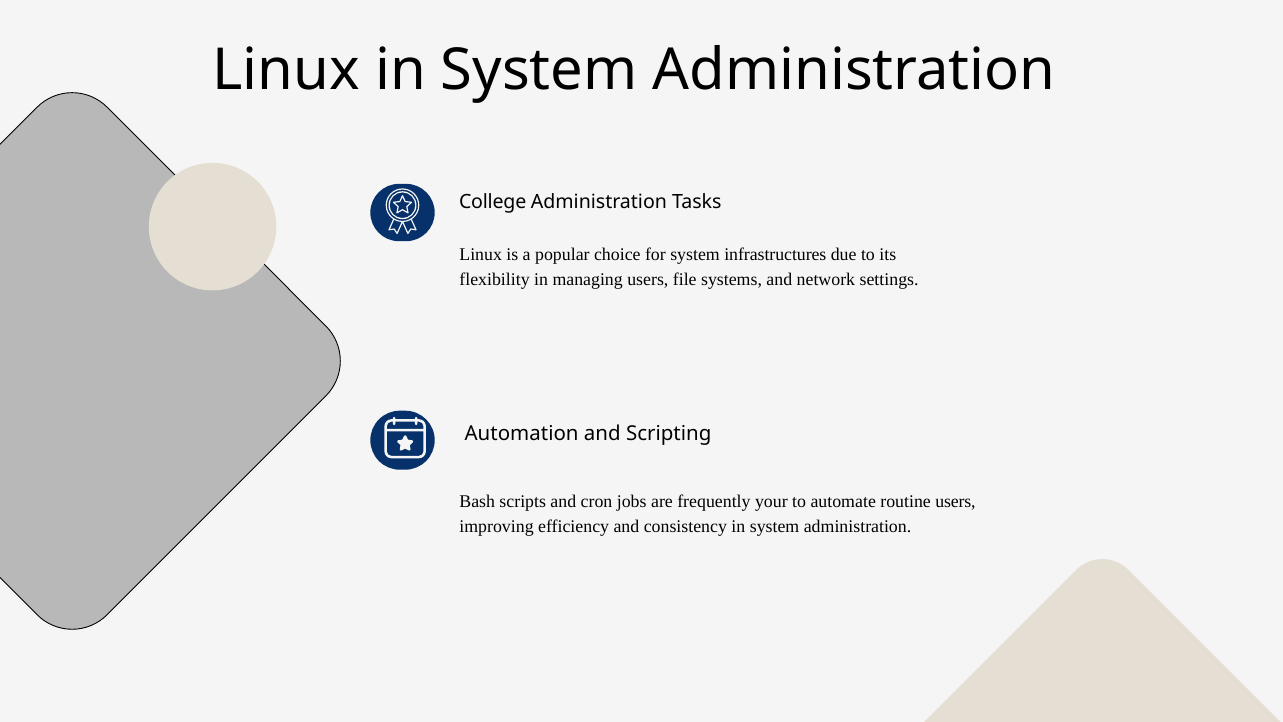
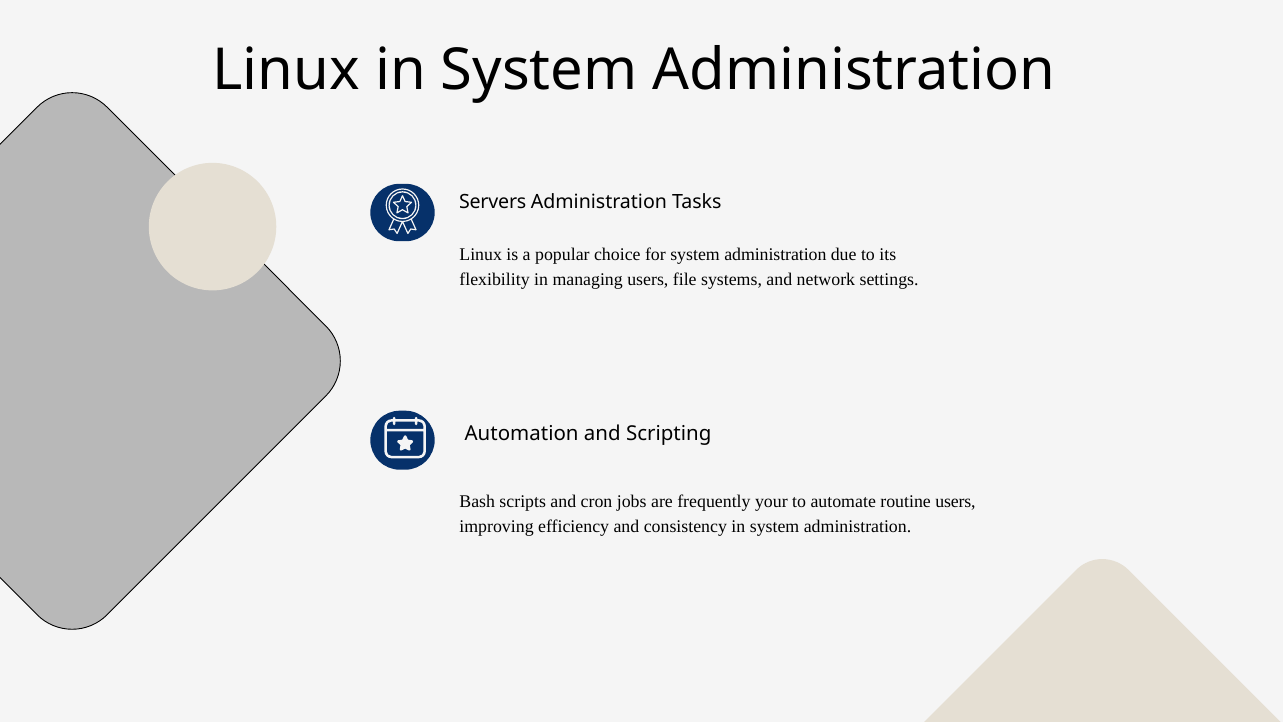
College: College -> Servers (493, 202)
for system infrastructures: infrastructures -> administration (775, 255)
